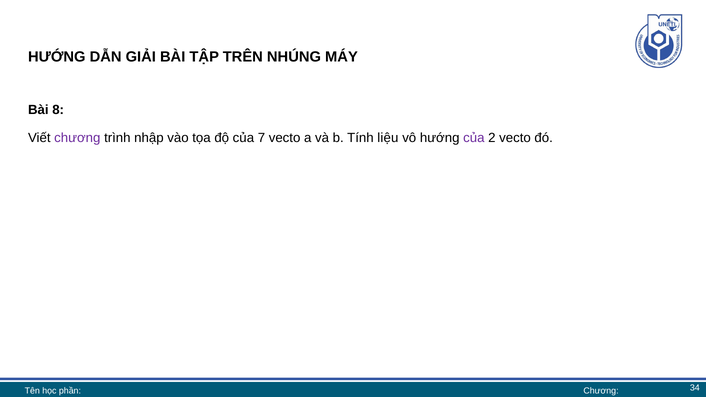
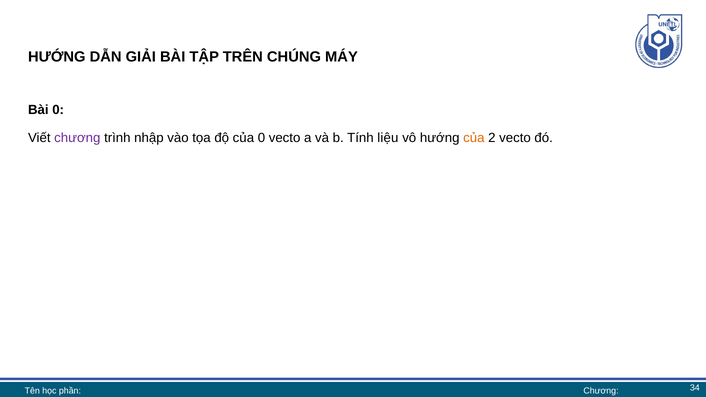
NHÚNG: NHÚNG -> CHÚNG (294, 57)
Bài 8: 8 -> 0 (58, 110)
của 7: 7 -> 0 (261, 138)
của colour: purple -> orange (474, 138)
